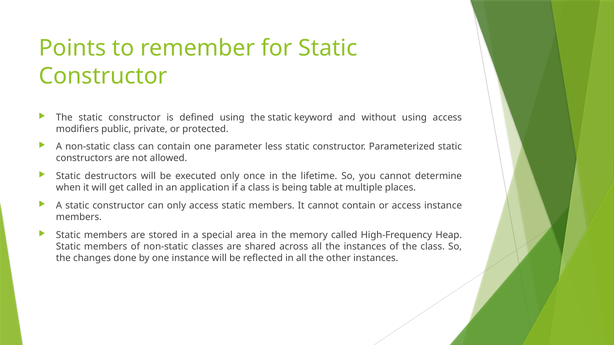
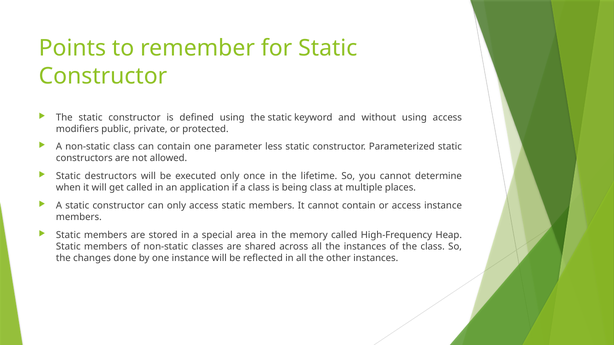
being table: table -> class (321, 188)
